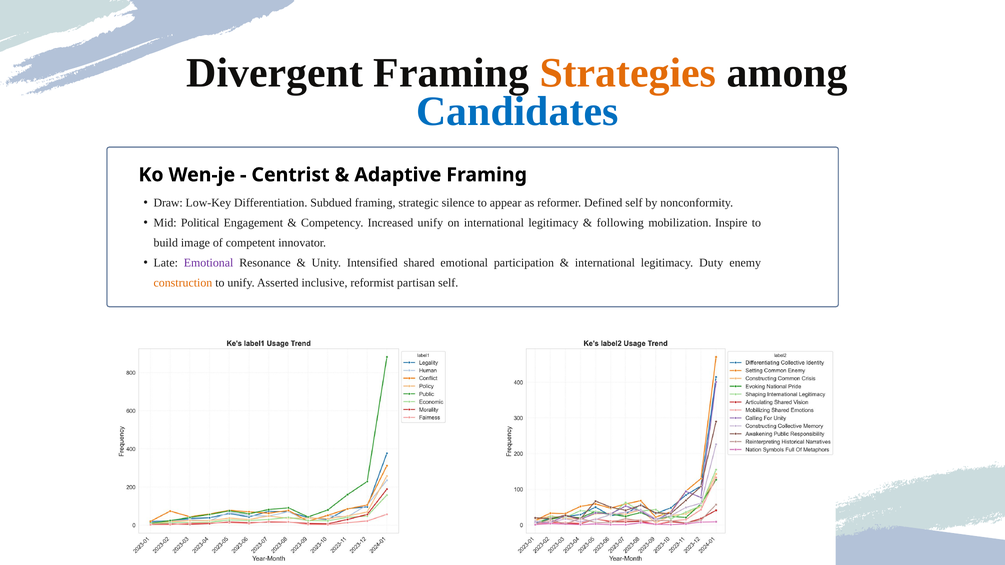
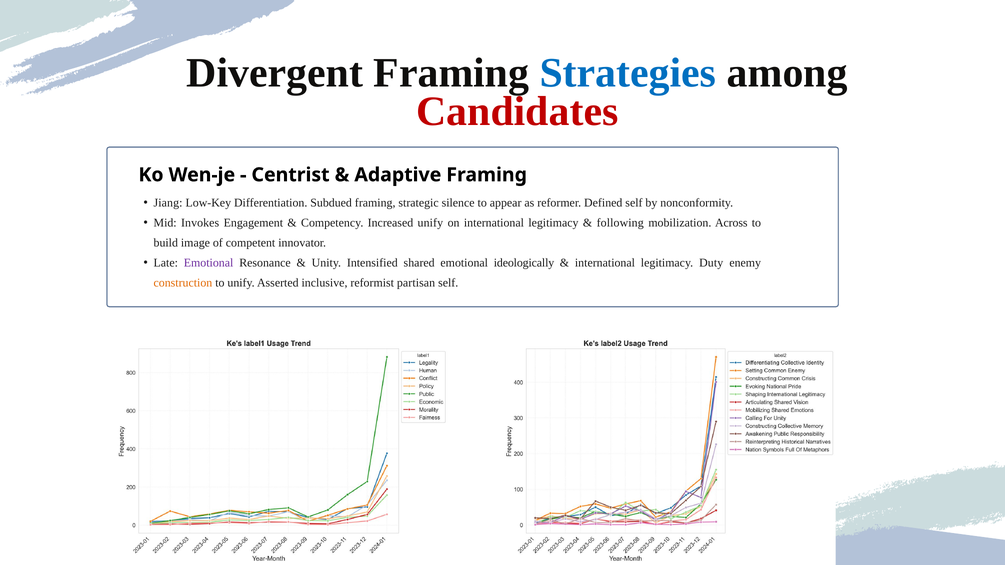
Strategies colour: orange -> blue (628, 73)
Candidates colour: blue -> red (517, 112)
Draw: Draw -> Jiang (168, 203)
Political: Political -> Invokes (200, 223)
Inspire: Inspire -> Across (731, 223)
participation: participation -> ideologically (524, 263)
